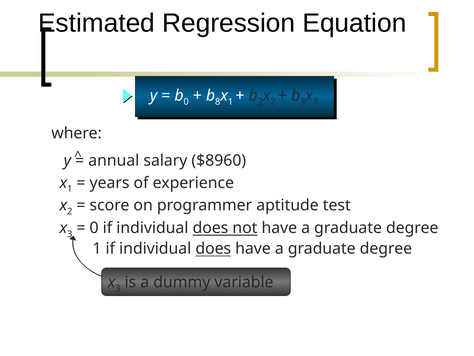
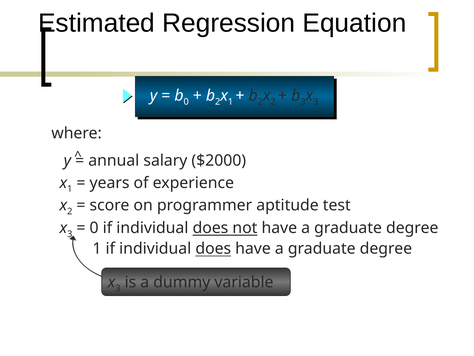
8: 8 -> 2 (218, 102)
$8960: $8960 -> $2000 (219, 160)
